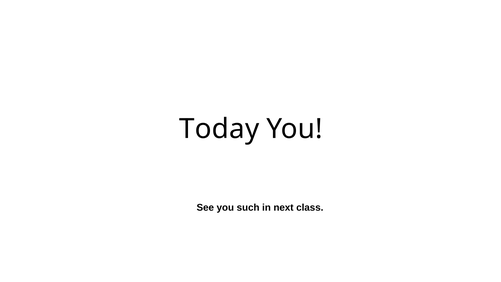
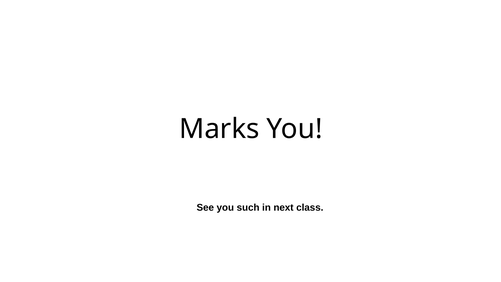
Today: Today -> Marks (219, 129)
